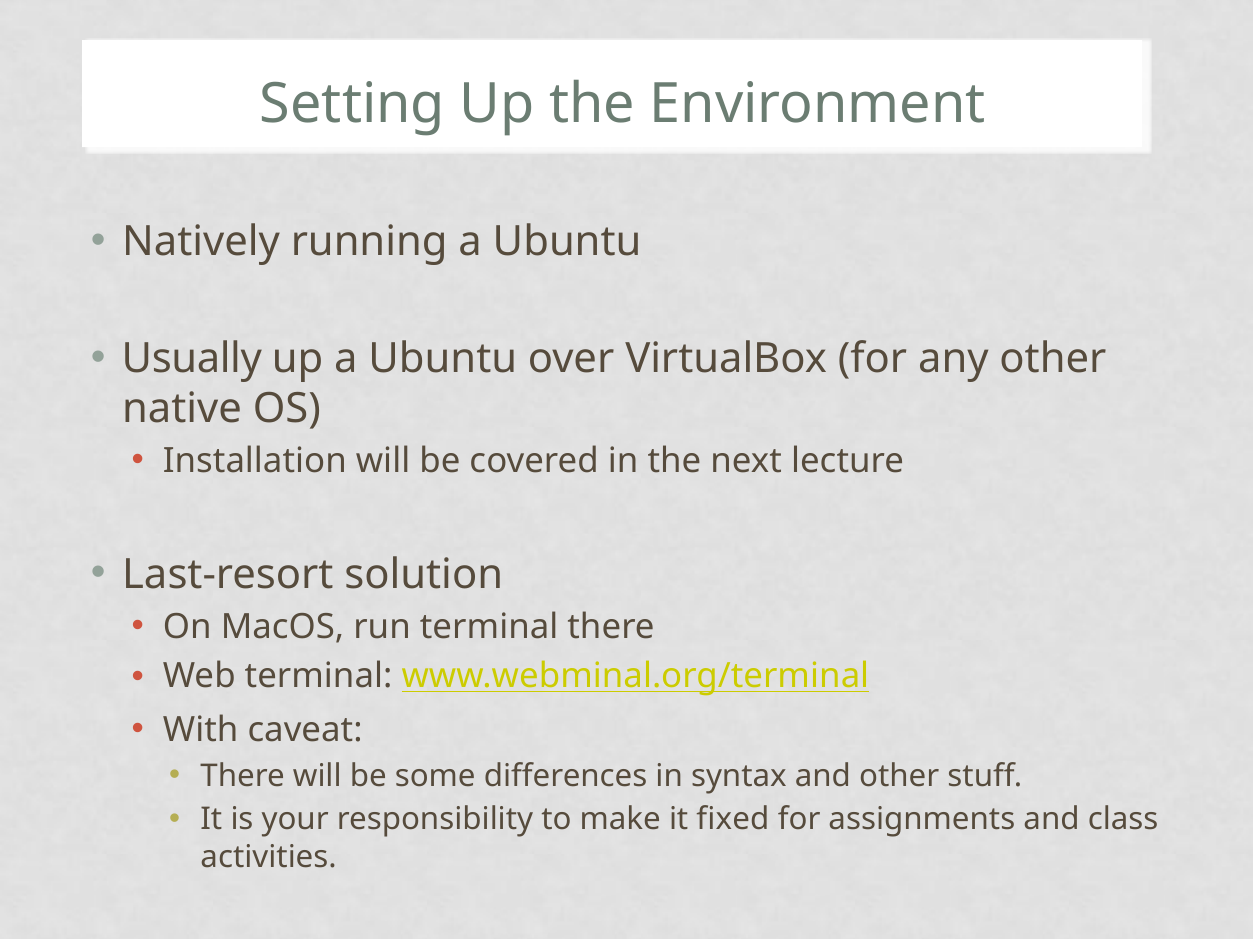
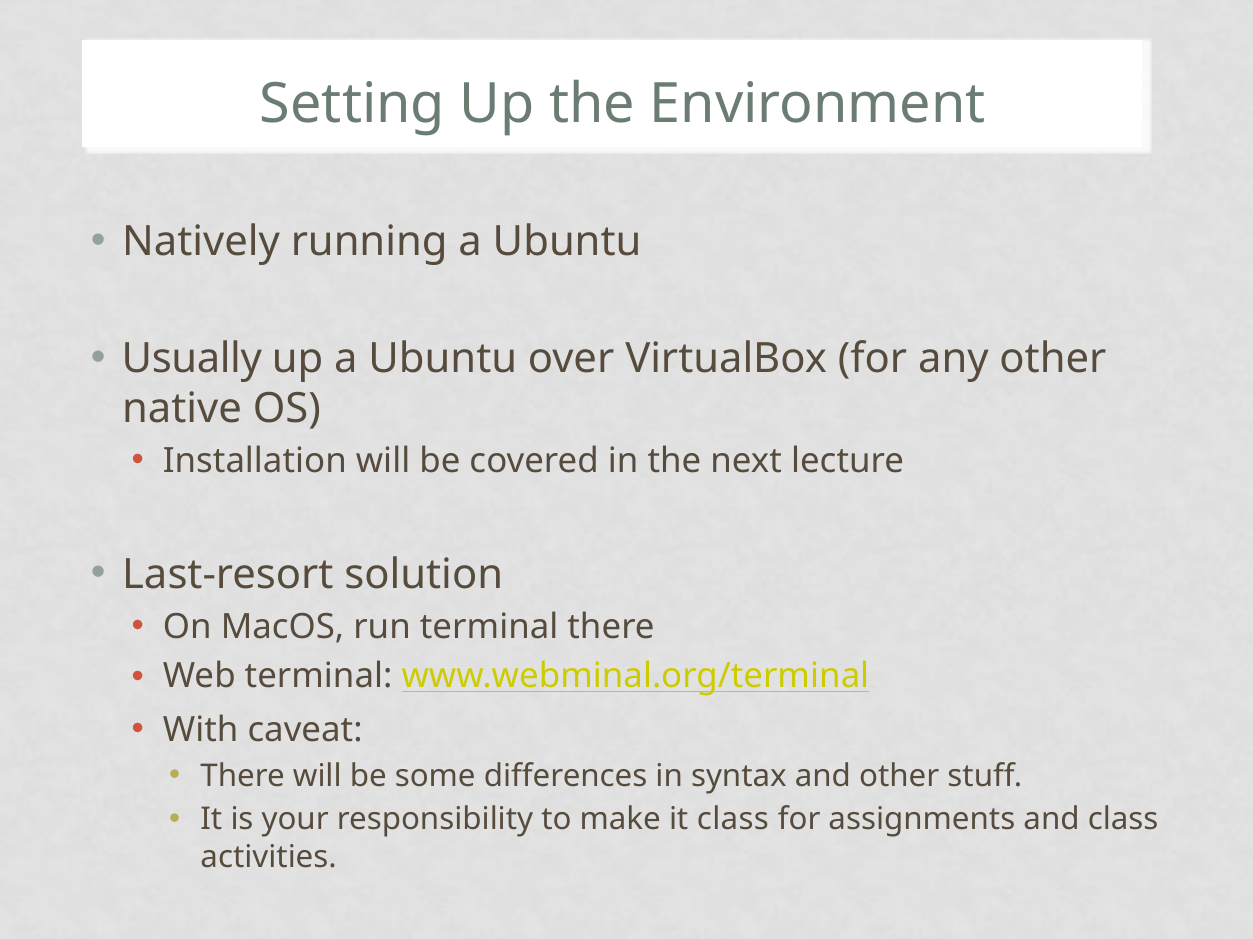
it fixed: fixed -> class (733, 820)
